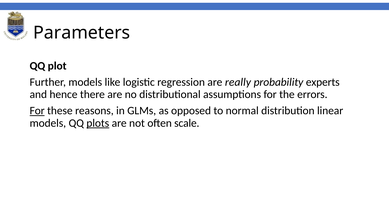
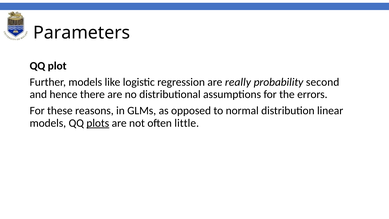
experts: experts -> second (323, 82)
For underline: present -> none (37, 111)
scale: scale -> little (187, 123)
